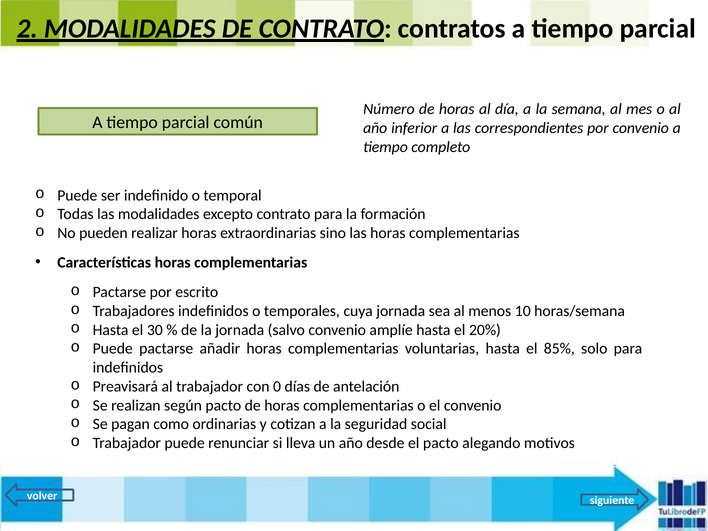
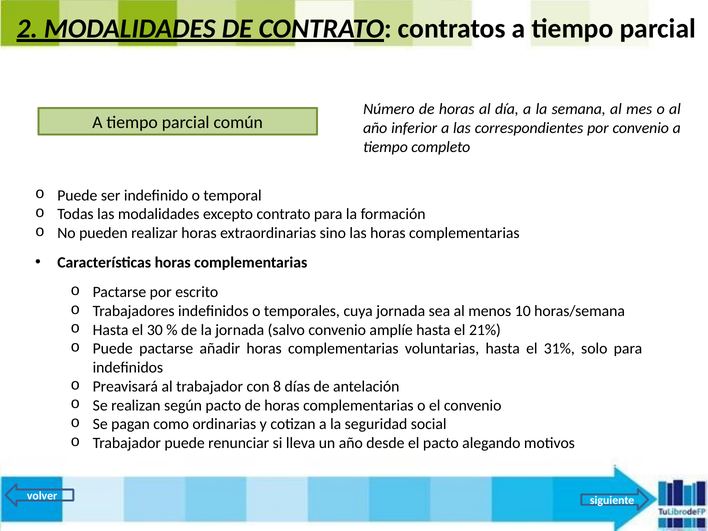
20%: 20% -> 21% (485, 330)
85%: 85% -> 31% (559, 349)
0: 0 -> 8 (277, 387)
